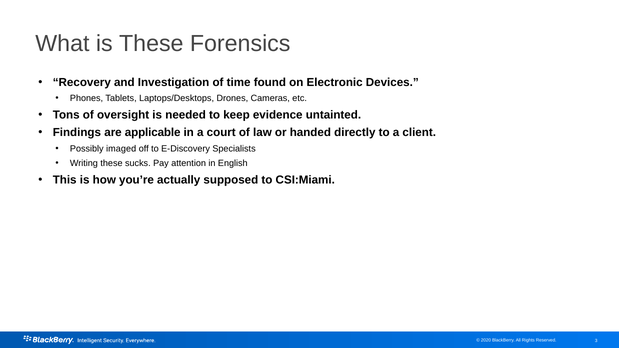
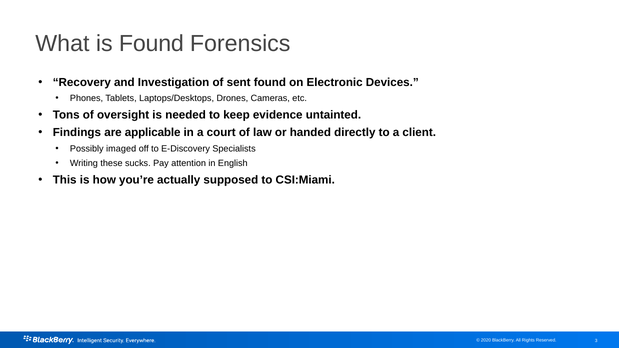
is These: These -> Found (151, 43)
time: time -> sent (239, 82)
